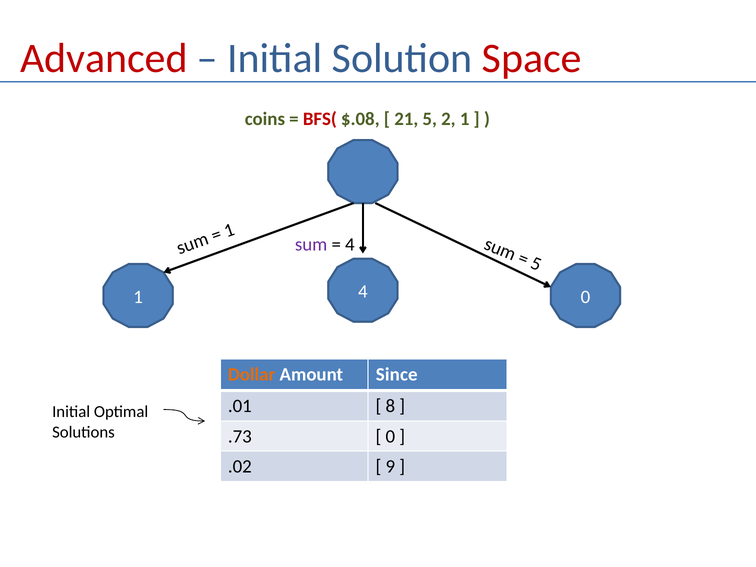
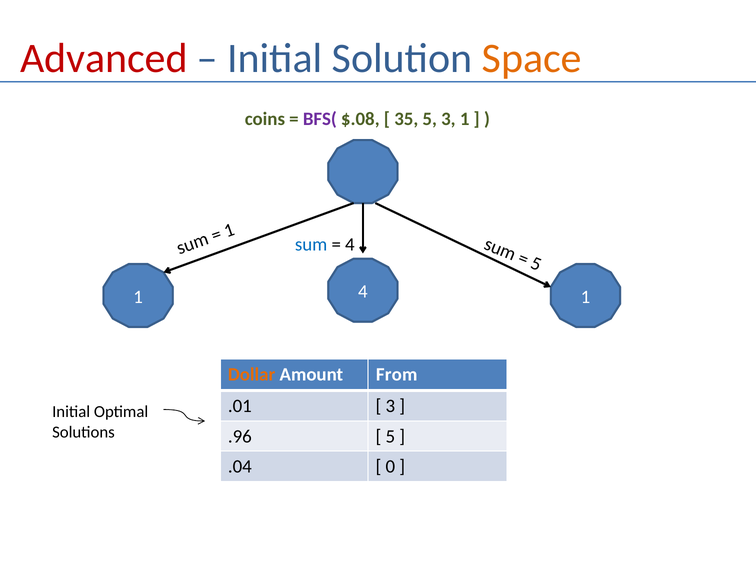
Space colour: red -> orange (532, 58)
BFS( colour: red -> purple (320, 119)
21: 21 -> 35 (406, 119)
5 2: 2 -> 3 (448, 119)
sum colour: purple -> blue (311, 245)
4 0: 0 -> 1 (585, 297)
Since: Since -> From (397, 375)
8: 8 -> 3 (390, 406)
.73: .73 -> .96 (240, 436)
0: 0 -> 5 (390, 436)
.02: .02 -> .04 (240, 467)
9: 9 -> 0 (390, 467)
